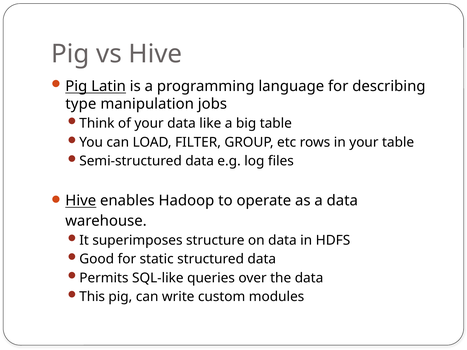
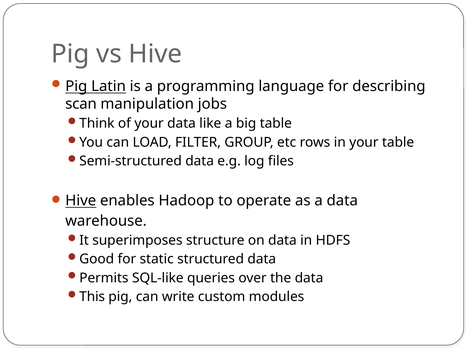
type: type -> scan (81, 104)
